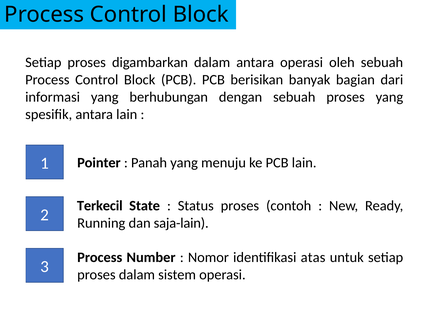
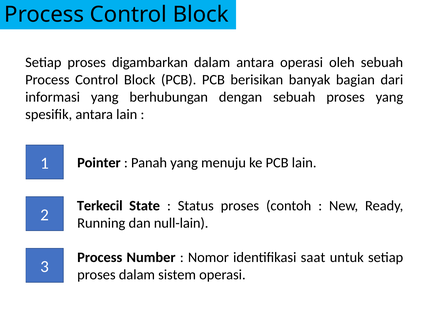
saja-lain: saja-lain -> null-lain (181, 223)
atas: atas -> saat (313, 257)
